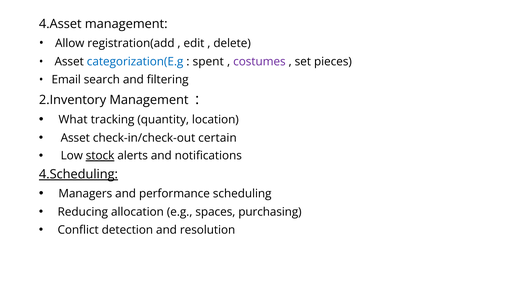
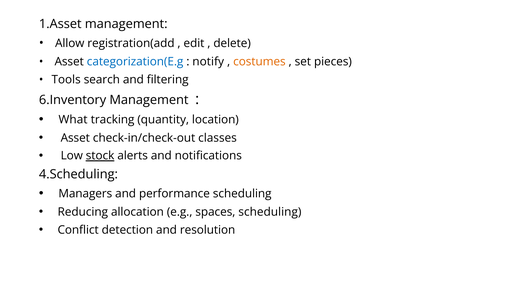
4.Asset: 4.Asset -> 1.Asset (60, 24)
spent: spent -> notify (208, 62)
costumes colour: purple -> orange (259, 62)
Email: Email -> Tools (66, 80)
2.Inventory: 2.Inventory -> 6.Inventory (73, 100)
certain: certain -> classes (218, 138)
4.Scheduling underline: present -> none (78, 175)
spaces purchasing: purchasing -> scheduling (270, 212)
